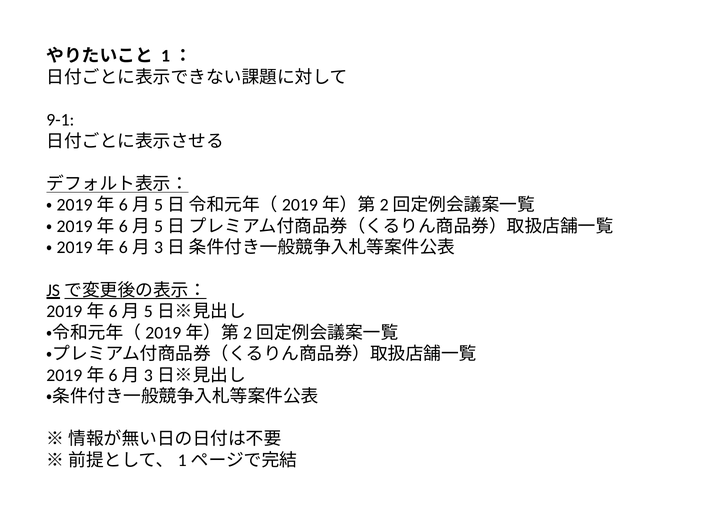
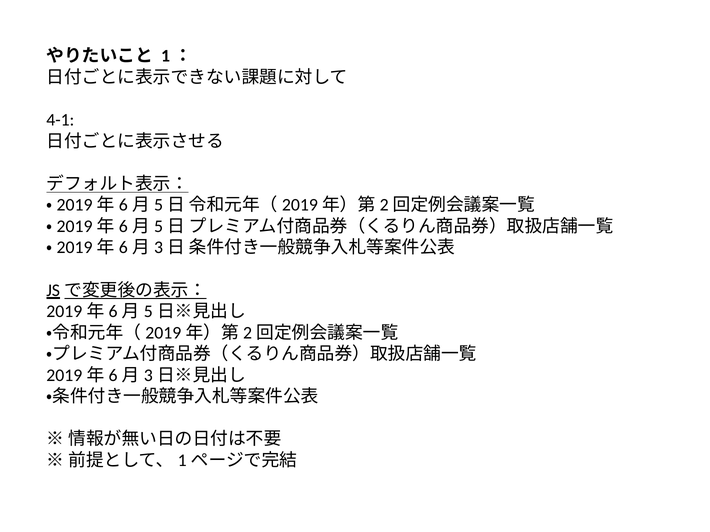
9-1: 9-1 -> 4-1 (60, 120)
